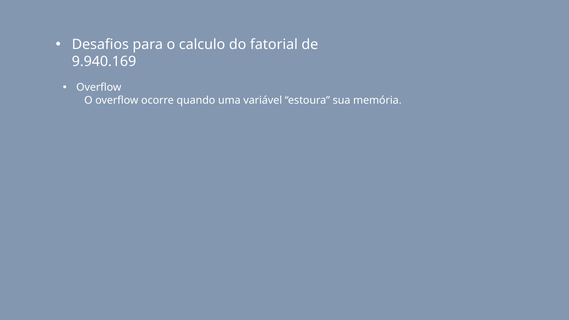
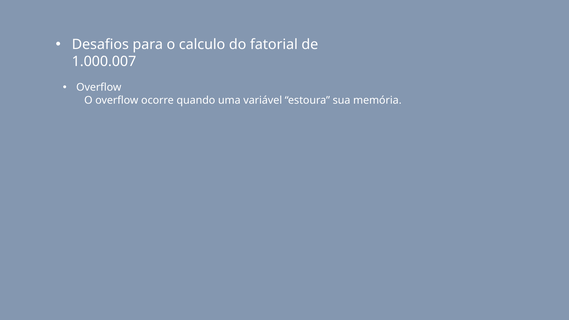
9.940.169: 9.940.169 -> 1.000.007 (104, 62)
